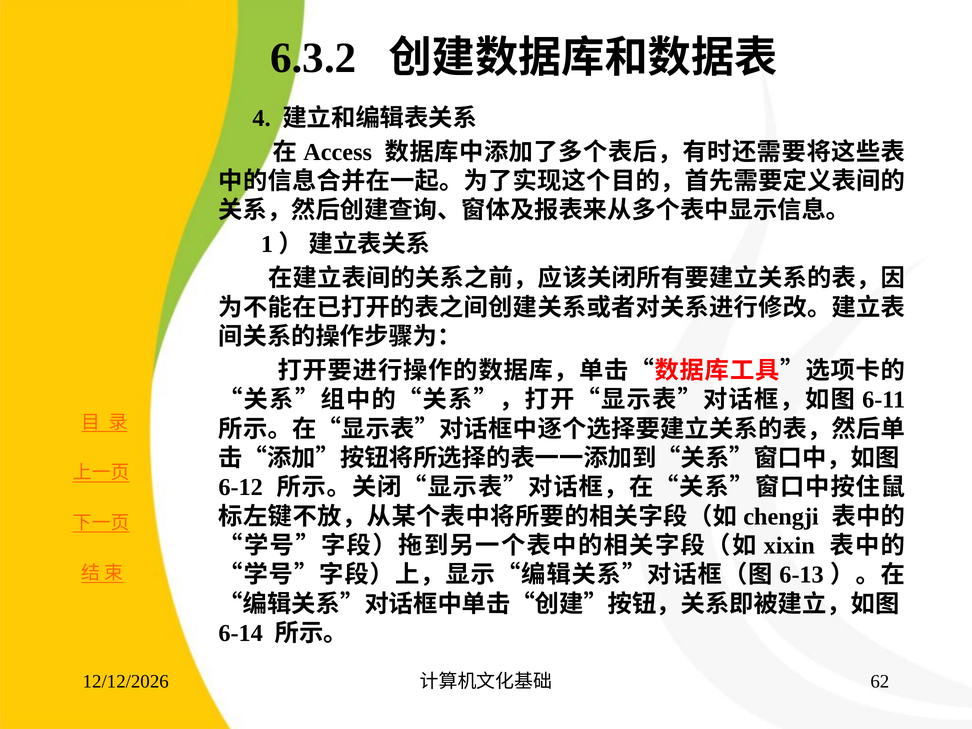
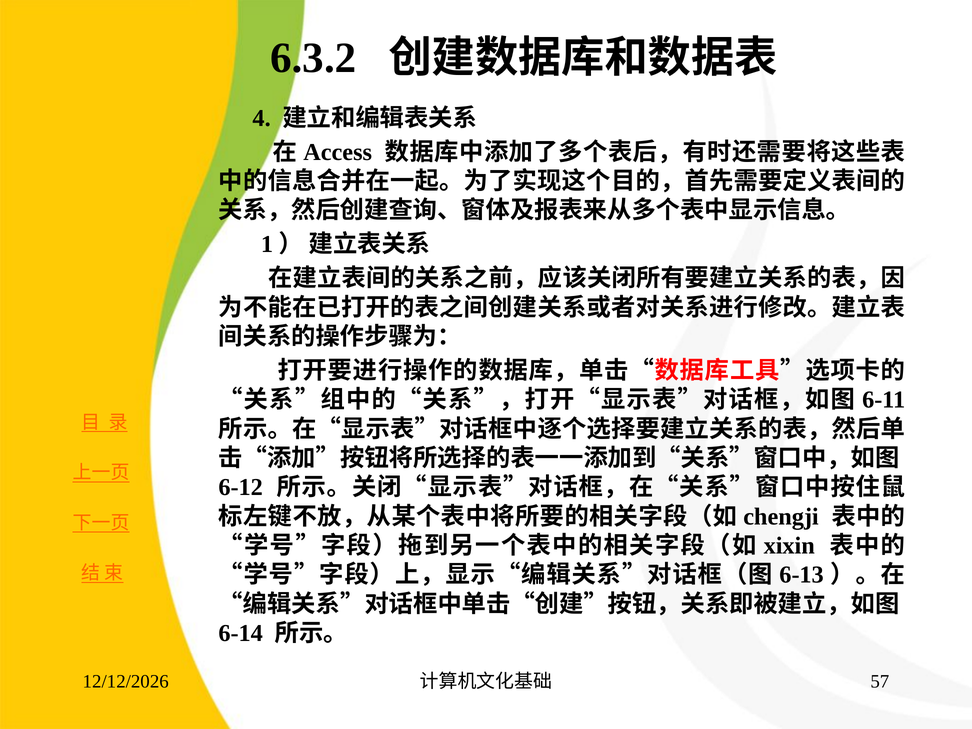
62: 62 -> 57 (880, 682)
